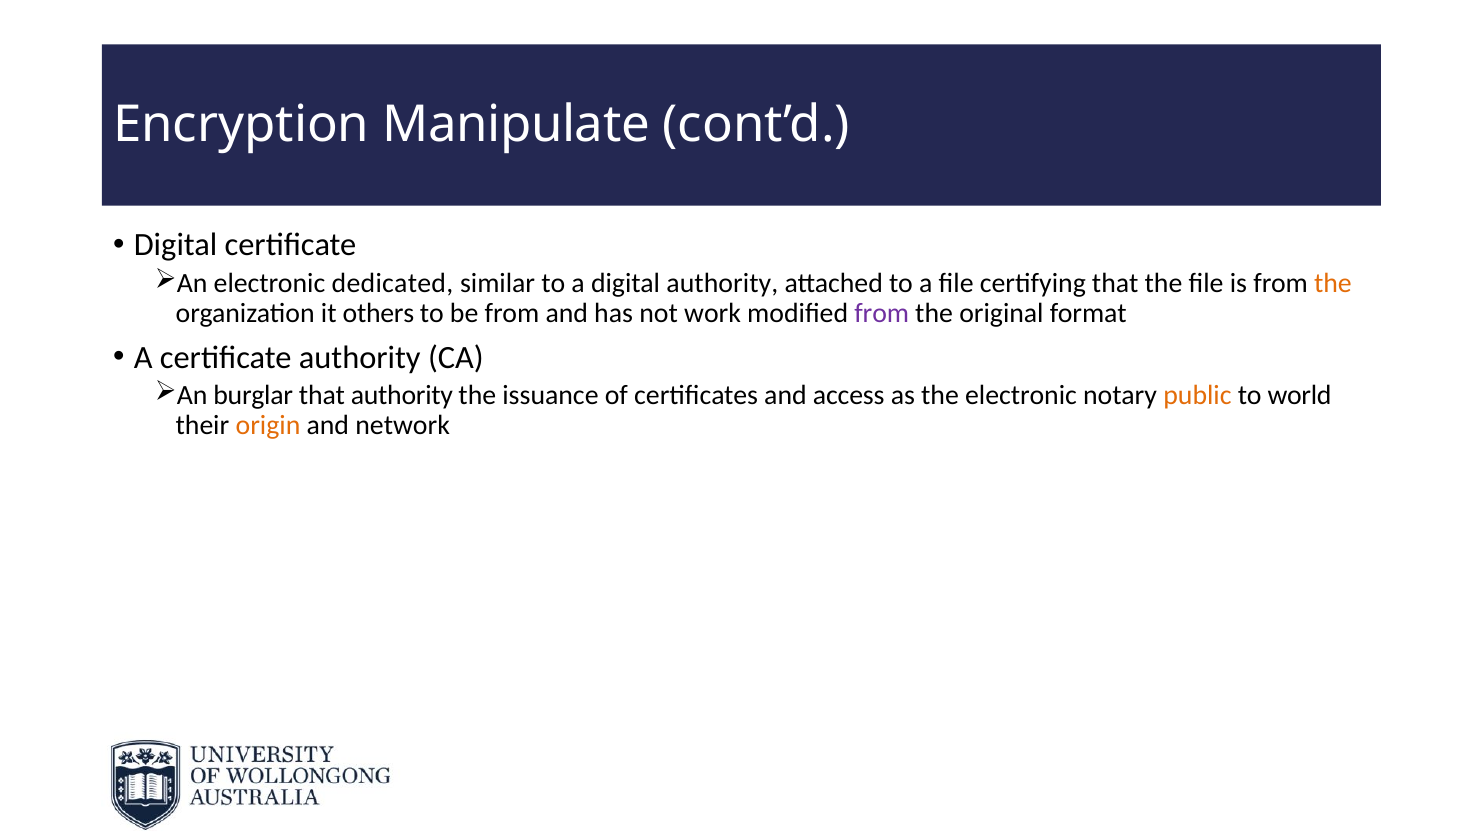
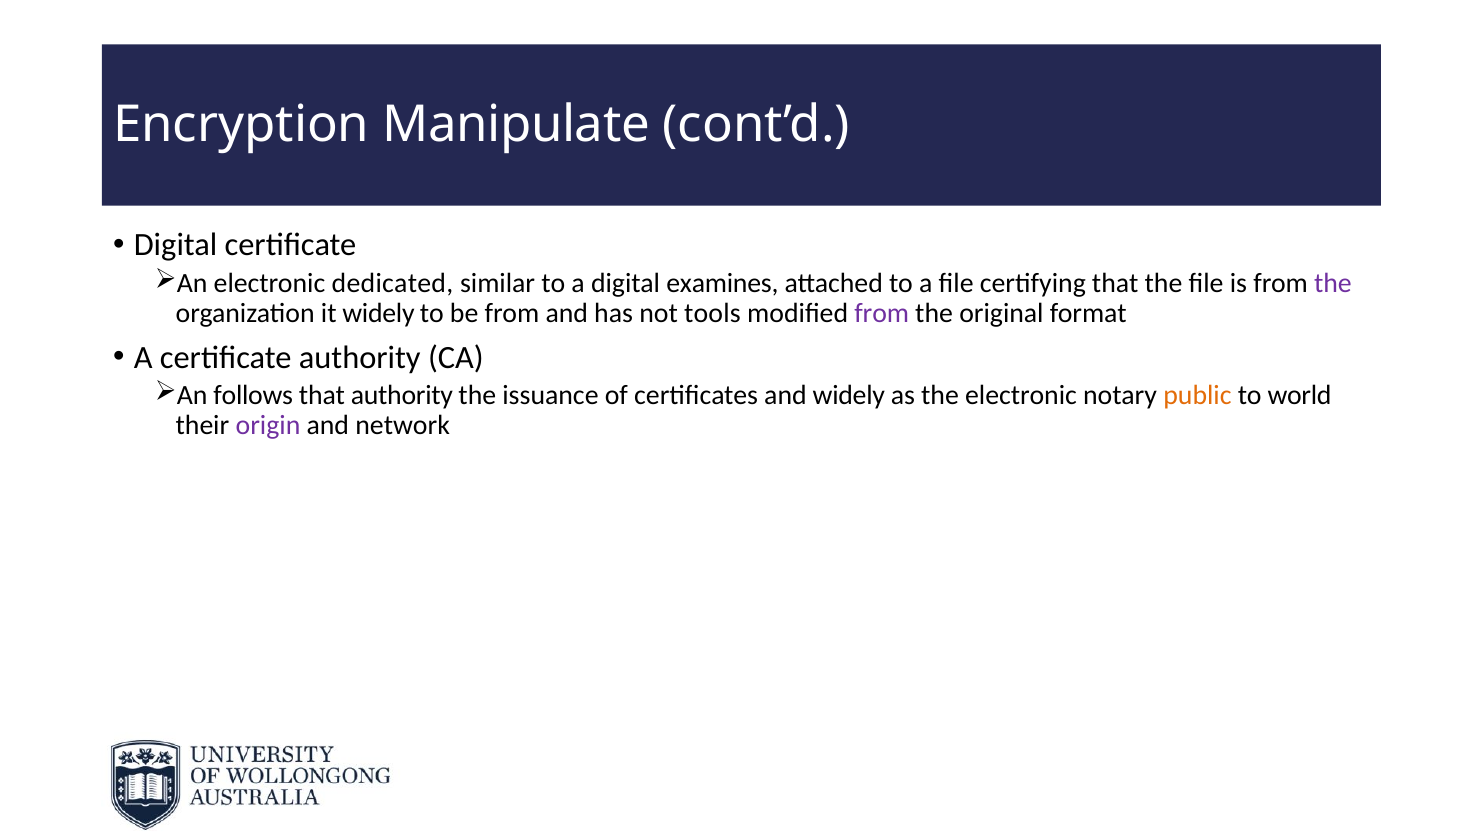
digital authority: authority -> examines (722, 283)
the colour: orange -> purple (1333, 283)
it others: others -> widely (378, 313)
work: work -> tools (712, 313)
burglar: burglar -> follows (253, 396)
and access: access -> widely (849, 396)
origin colour: orange -> purple (268, 426)
